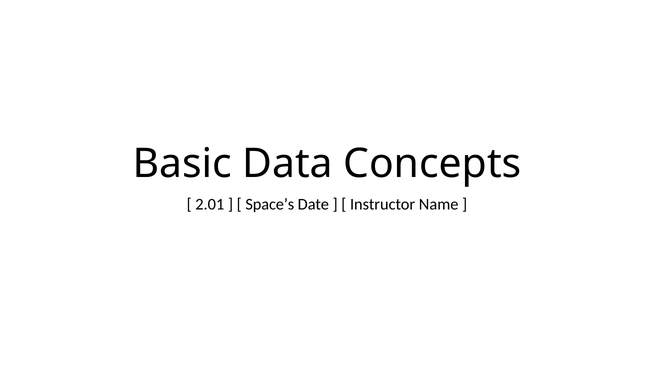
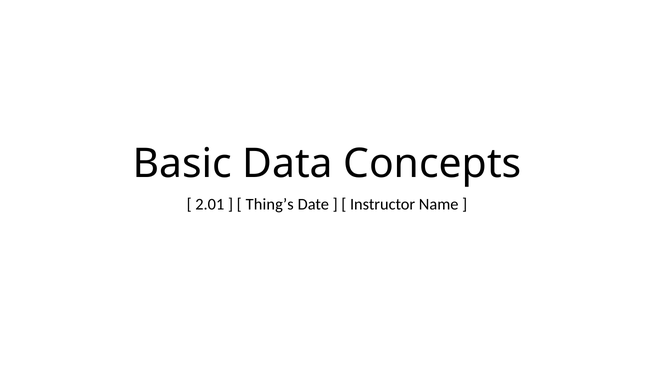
Space’s: Space’s -> Thing’s (270, 204)
